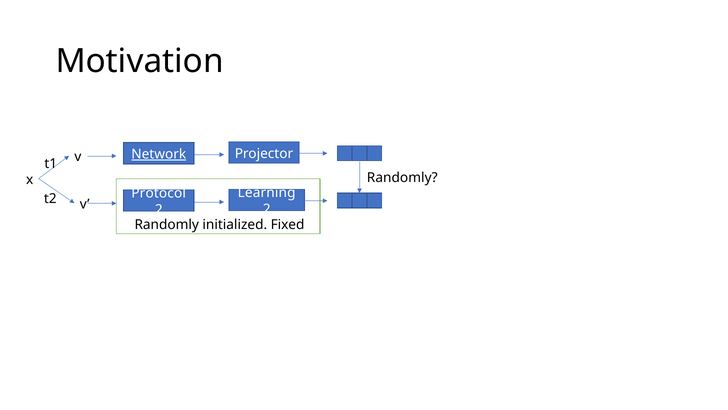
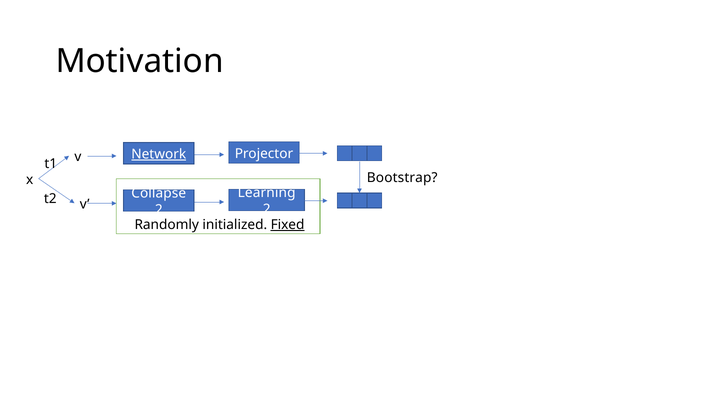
Randomly: Randomly -> Bootstrap (402, 178)
Protocol: Protocol -> Collapse (159, 193)
Fixed underline: none -> present (288, 224)
